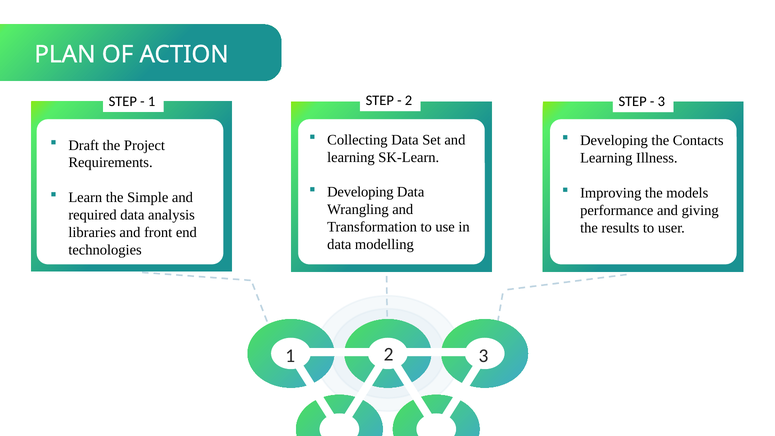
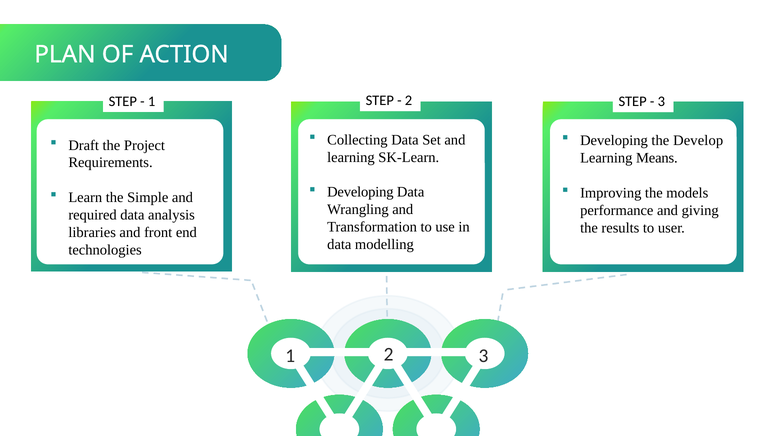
Contacts: Contacts -> Develop (698, 141)
Illness: Illness -> Means (657, 158)
